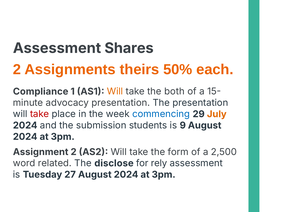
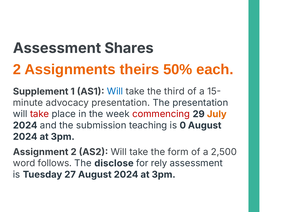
Compliance: Compliance -> Supplement (41, 92)
Will colour: orange -> blue (115, 92)
both: both -> third (174, 92)
commencing colour: blue -> red (161, 114)
students: students -> teaching (148, 126)
9: 9 -> 0 (183, 126)
related: related -> follows (55, 163)
